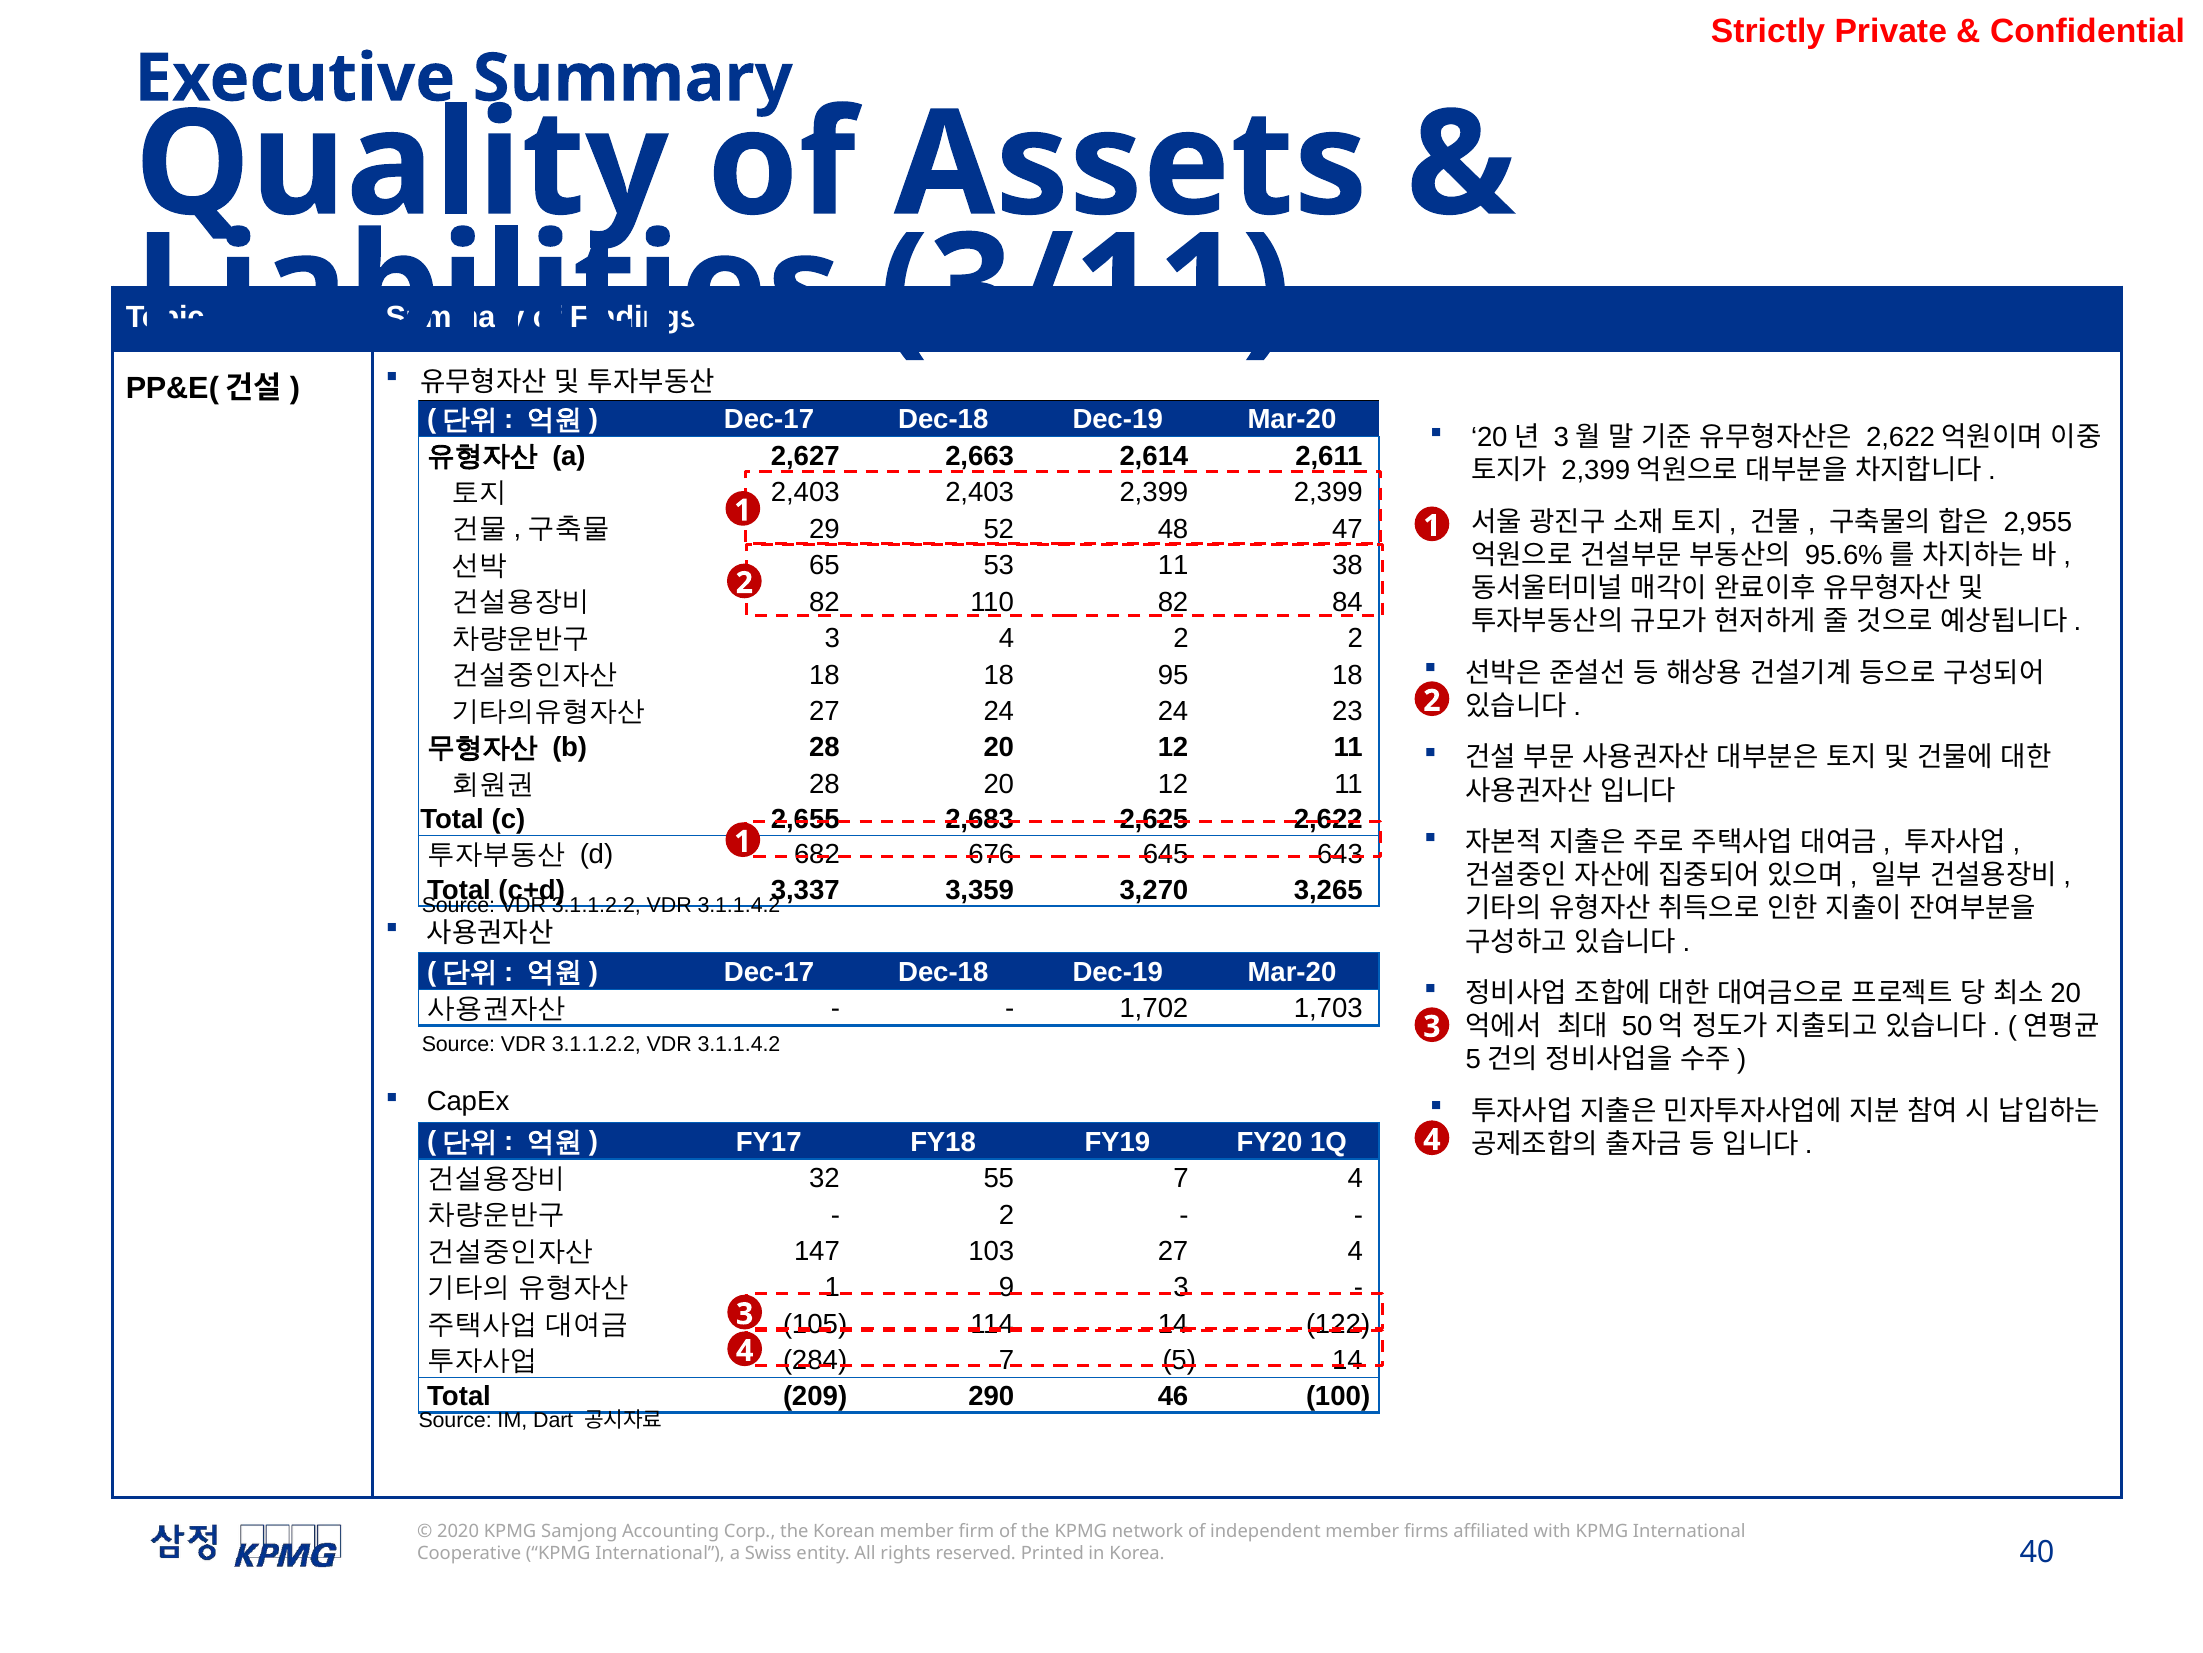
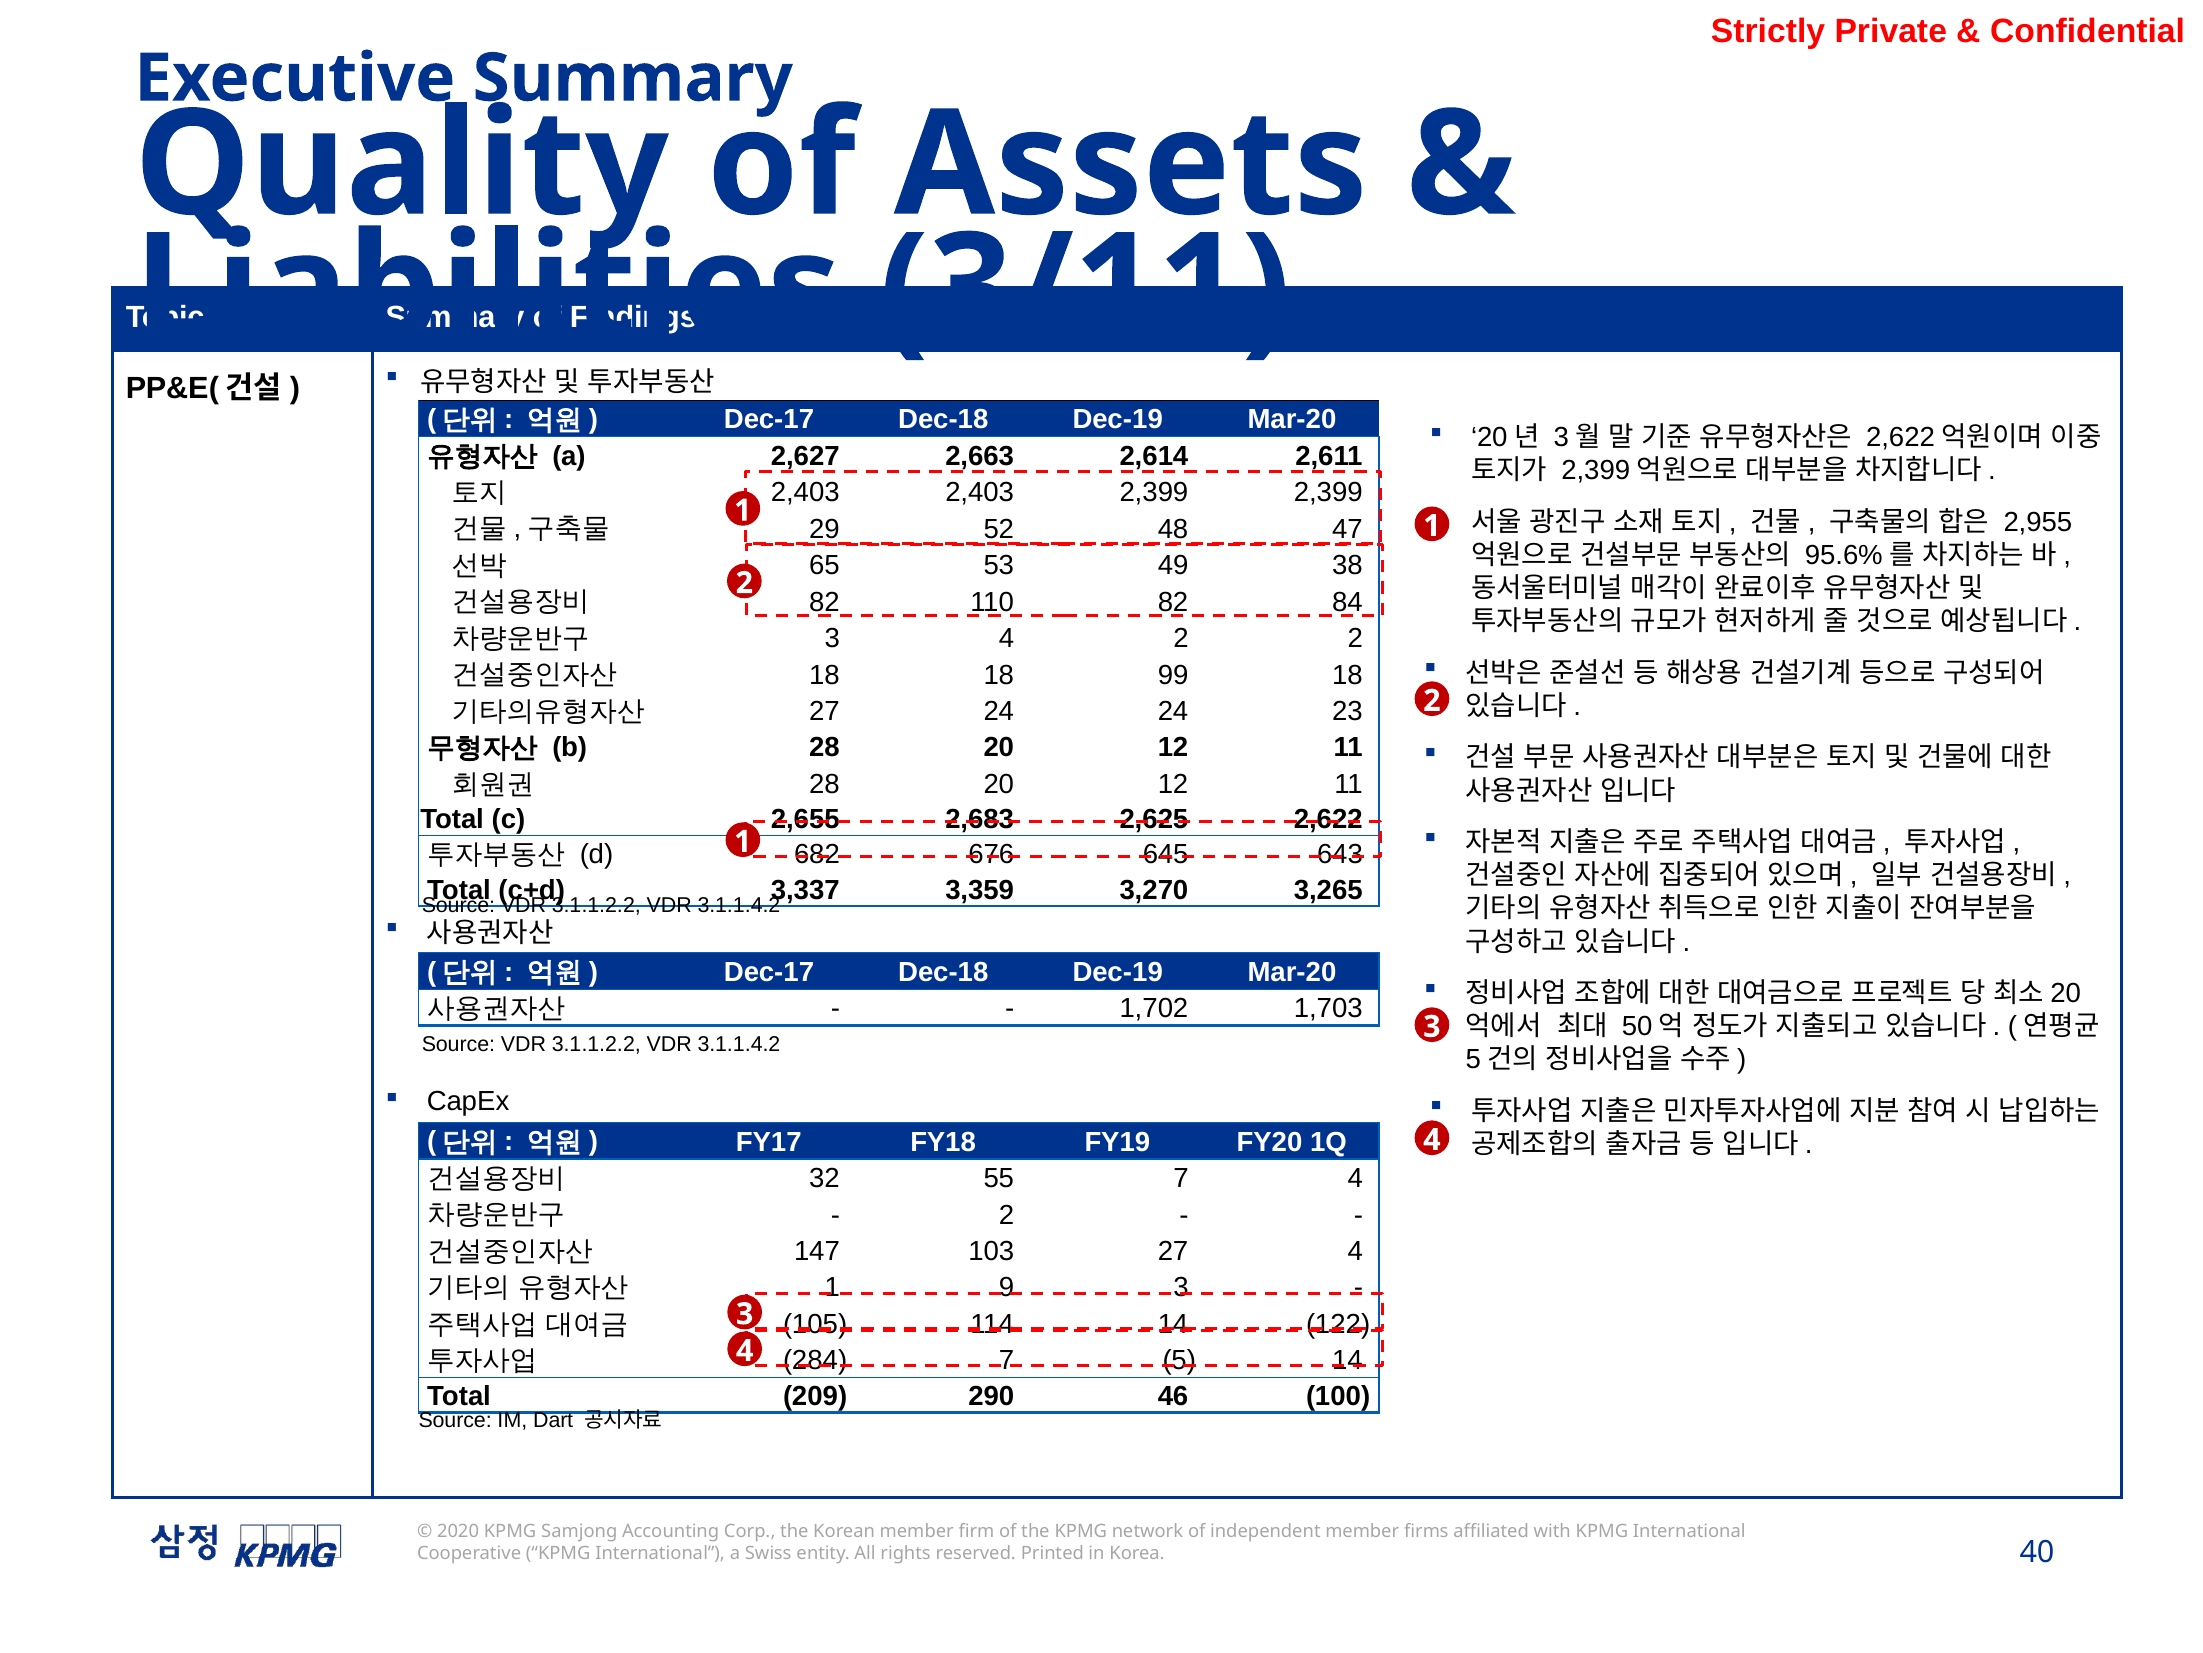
53 11: 11 -> 49 (1173, 565)
95: 95 -> 99 (1173, 675)
